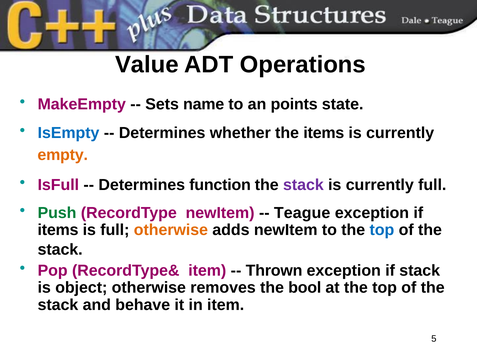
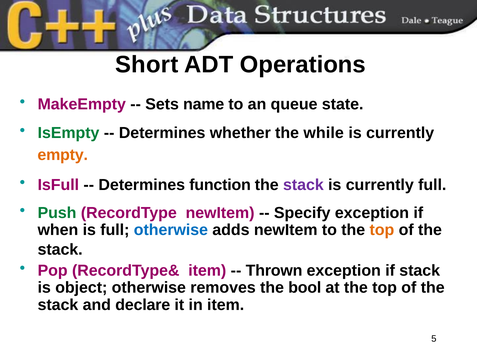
Value: Value -> Short (147, 64)
points: points -> queue (294, 104)
IsEmpty colour: blue -> green (69, 133)
the items: items -> while (324, 133)
Teague: Teague -> Specify (302, 213)
items: items -> when (58, 230)
otherwise colour: orange -> blue (171, 230)
top colour: blue -> orange (382, 230)
behave: behave -> declare (143, 305)
